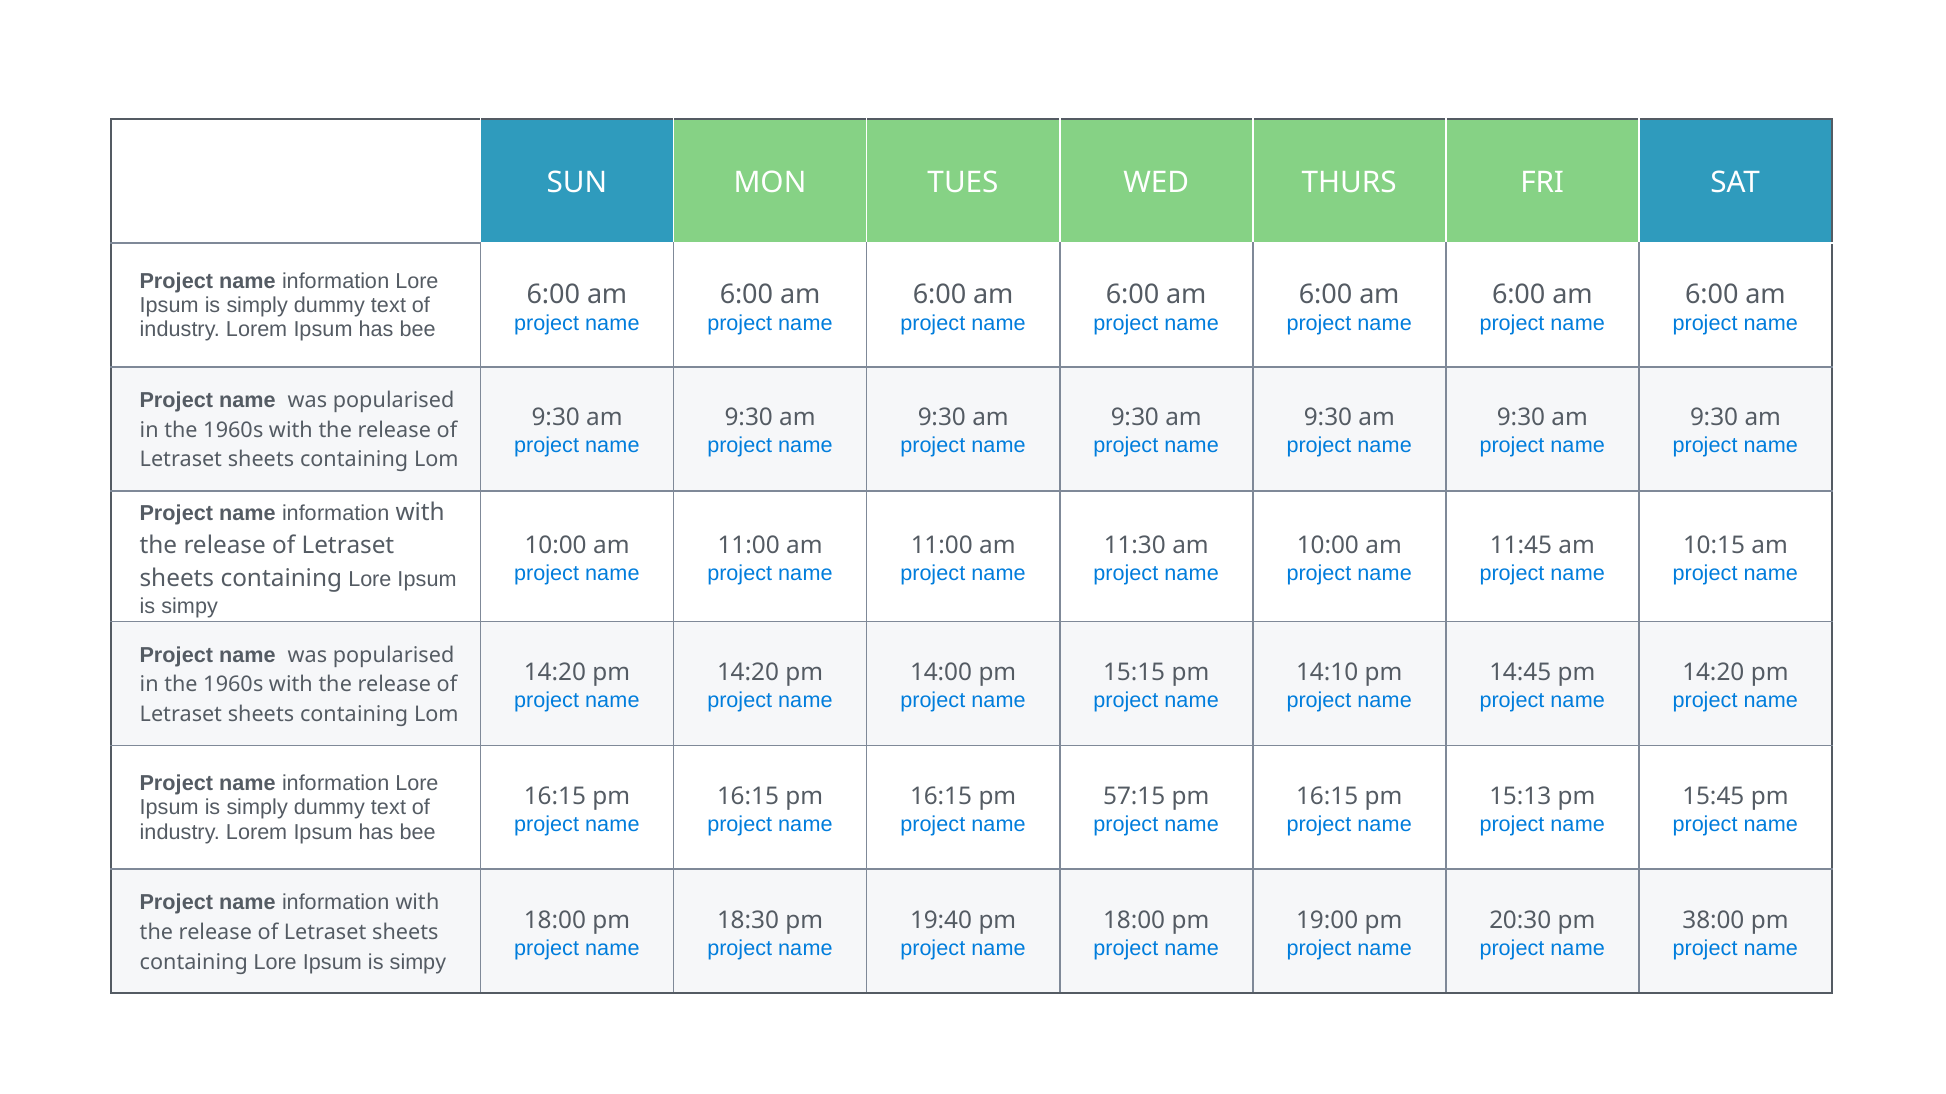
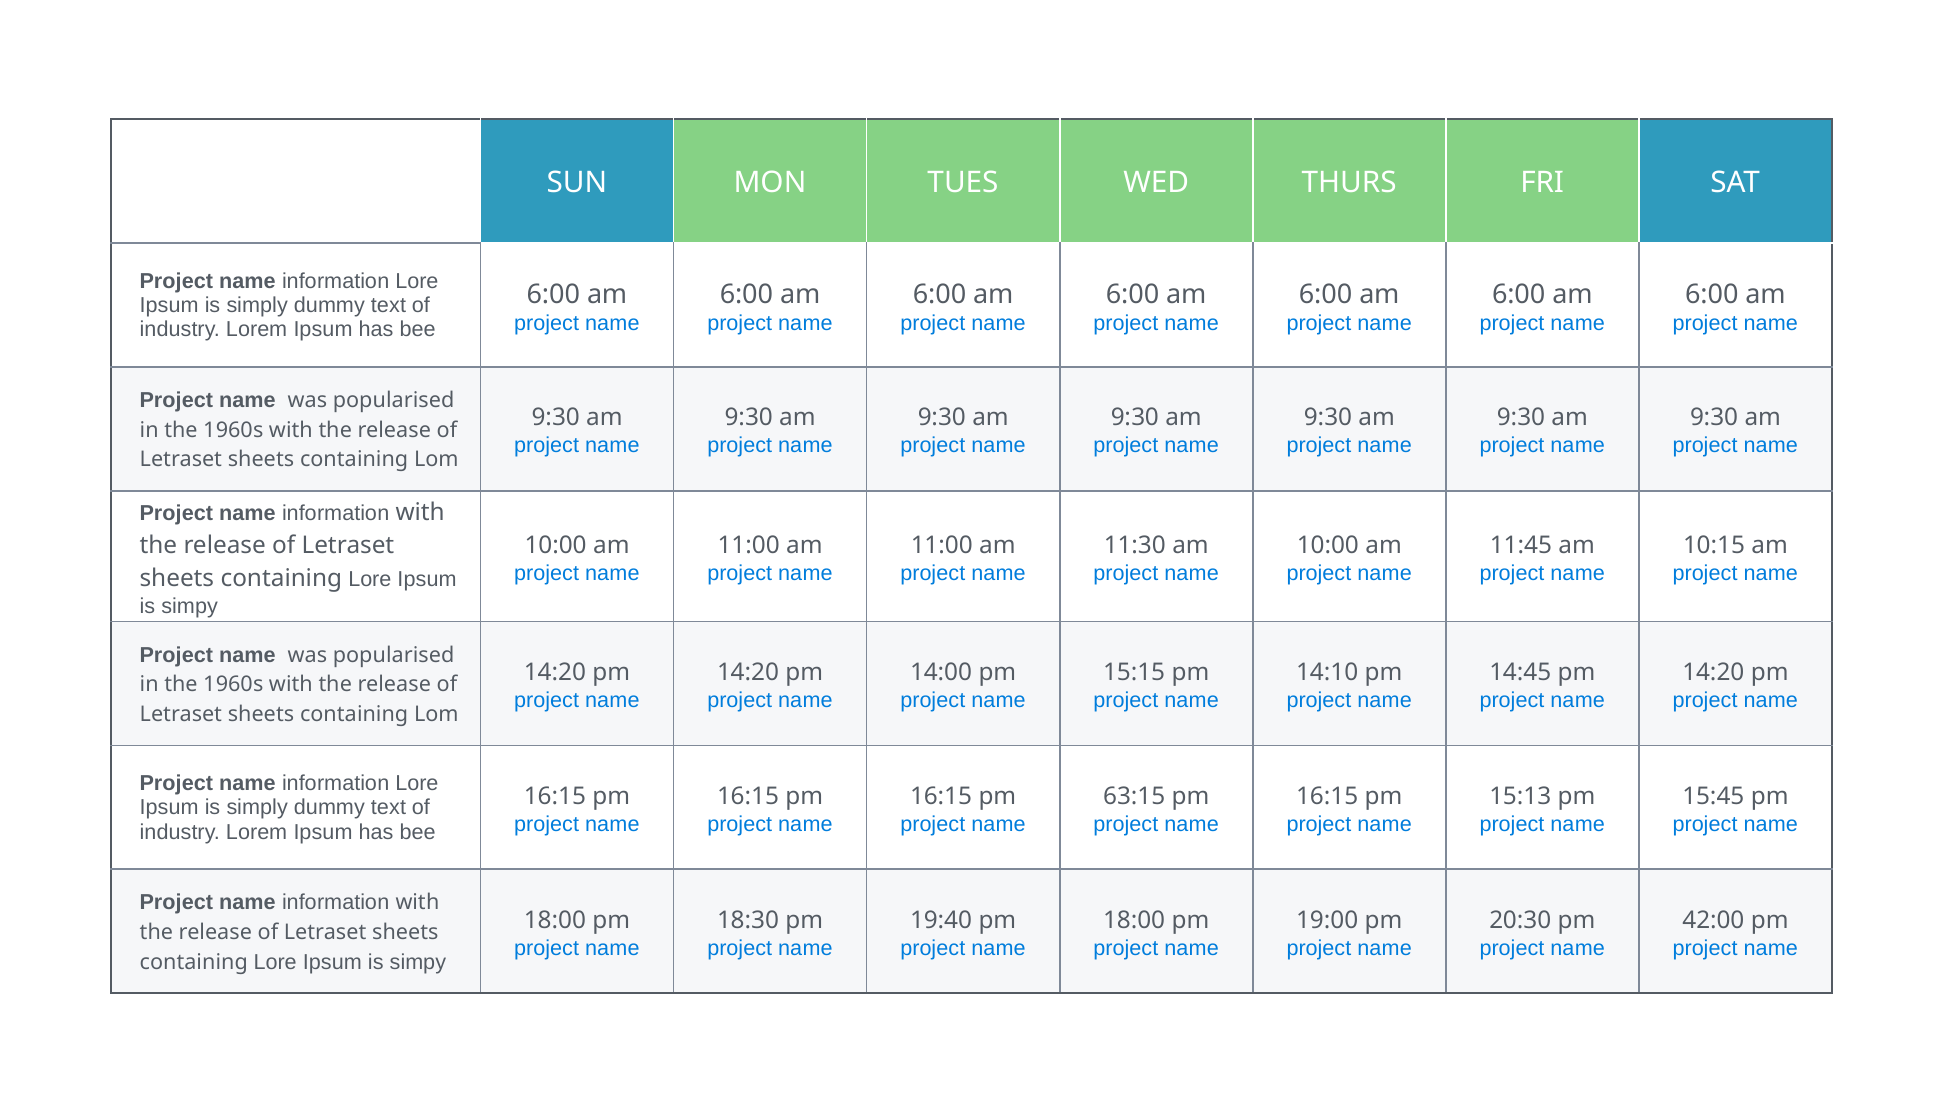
57:15: 57:15 -> 63:15 (1134, 797)
38:00: 38:00 -> 42:00 (1713, 921)
